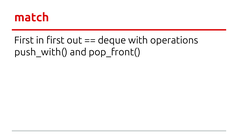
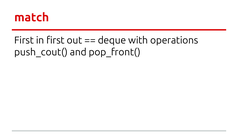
push_with(: push_with( -> push_cout( (41, 52)
